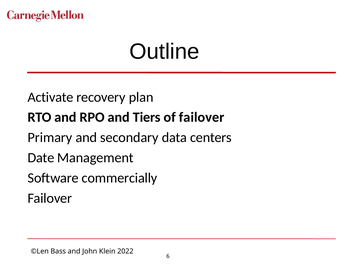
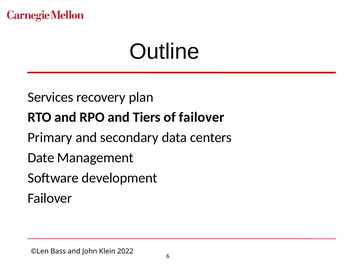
Activate: Activate -> Services (51, 97)
commercially: commercially -> development (120, 178)
